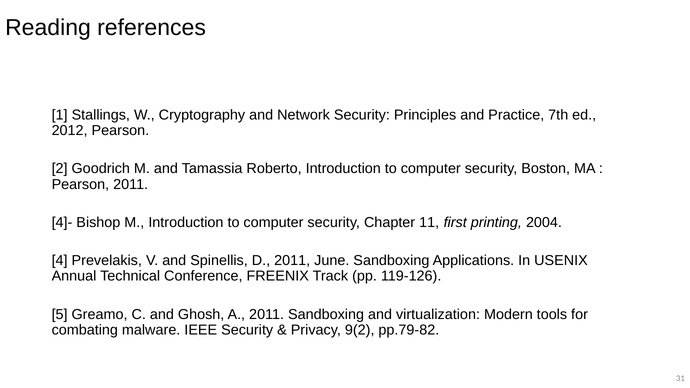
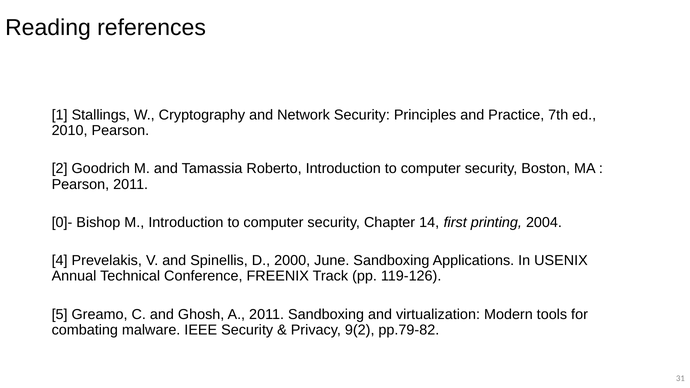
2012: 2012 -> 2010 (70, 131)
4]-: 4]- -> 0]- (62, 223)
11: 11 -> 14 (429, 223)
D 2011: 2011 -> 2000 (292, 261)
